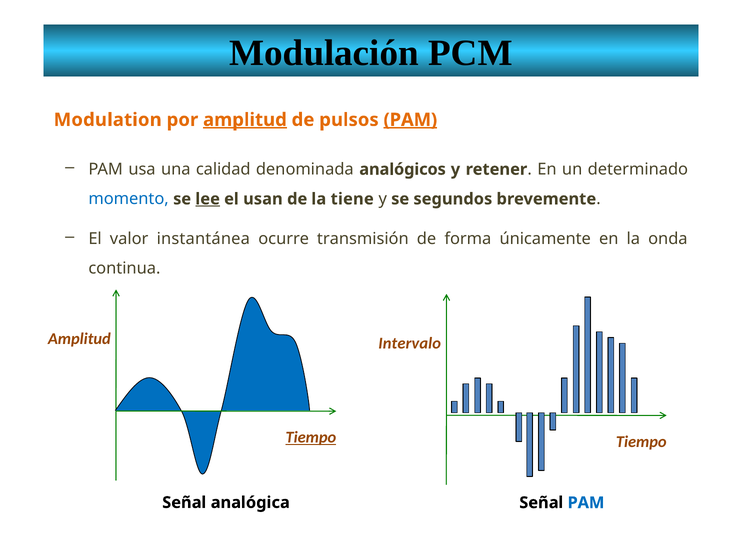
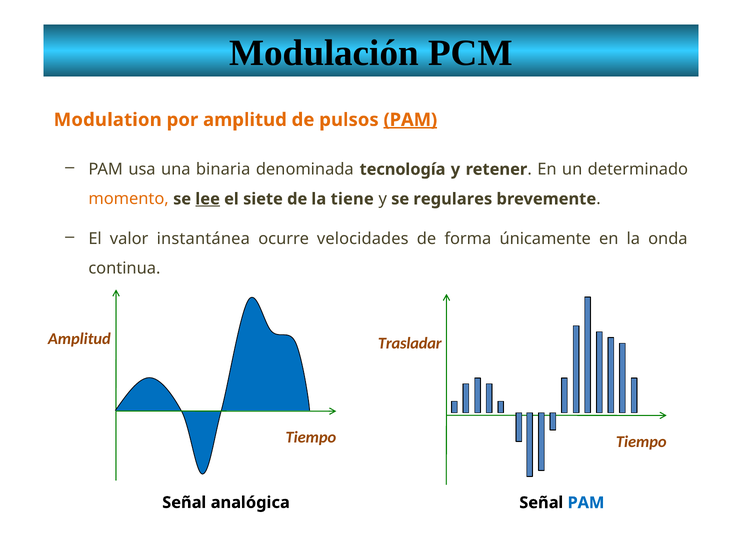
amplitud underline: present -> none (245, 120)
calidad: calidad -> binaria (223, 169)
analógicos: analógicos -> tecnología (403, 169)
momento colour: blue -> orange (129, 199)
usan: usan -> siete (263, 199)
segundos: segundos -> regulares (453, 199)
transmisión: transmisión -> velocidades (363, 239)
Intervalo: Intervalo -> Trasladar (410, 343)
Tiempo underline: present -> none (311, 438)
